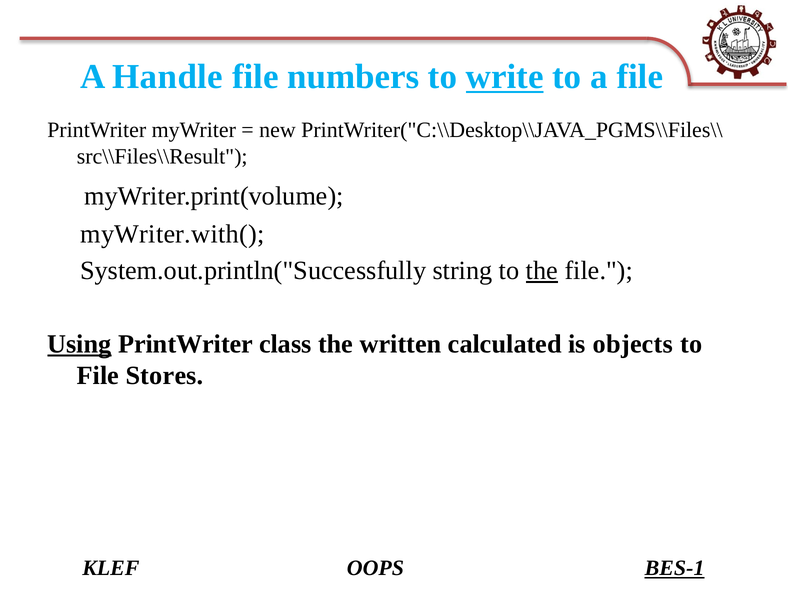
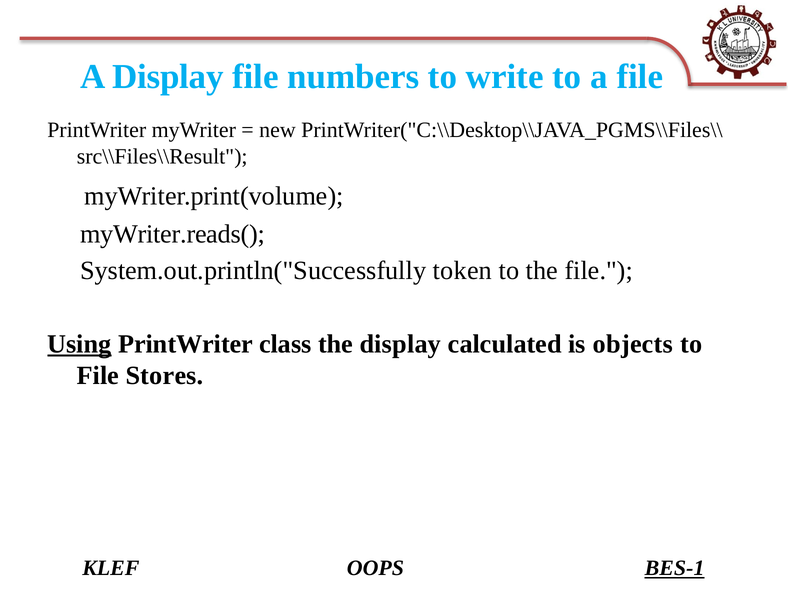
A Handle: Handle -> Display (168, 77)
write underline: present -> none (505, 77)
myWriter.with(: myWriter.with( -> myWriter.reads( (173, 234)
string: string -> token (462, 271)
the underline: present -> none (542, 271)
the written: written -> display (400, 344)
